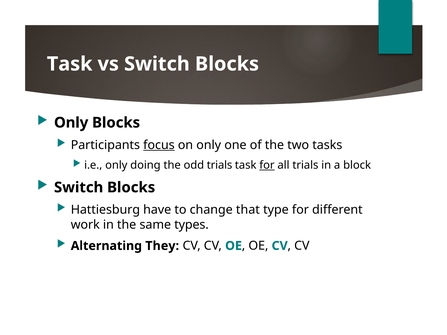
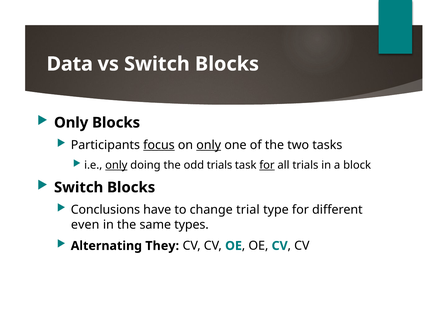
Task: Task -> Data (70, 64)
only underline: none -> present (209, 145)
only underline: none -> present (116, 165)
Hattiesburg: Hattiesburg -> Conclusions (105, 210)
that: that -> trial (248, 210)
work: work -> even (85, 225)
